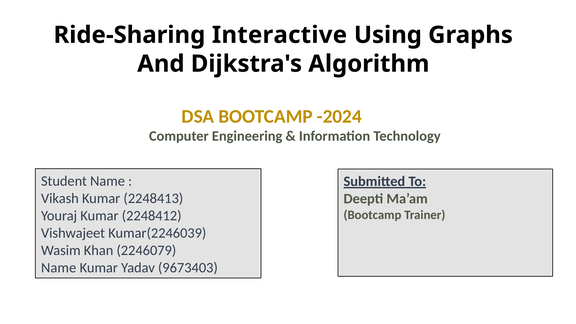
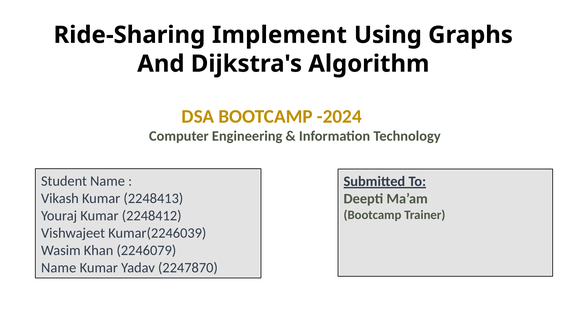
Interactive: Interactive -> Implement (279, 35)
9673403: 9673403 -> 2247870 (188, 268)
